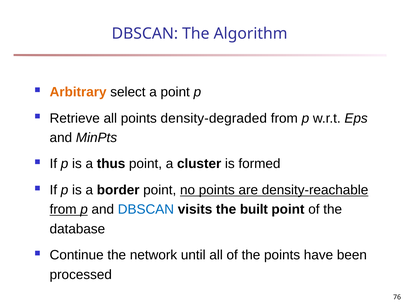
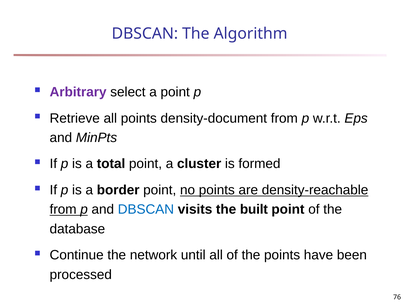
Arbitrary colour: orange -> purple (78, 92)
density-degraded: density-degraded -> density-document (214, 118)
thus: thus -> total (111, 164)
